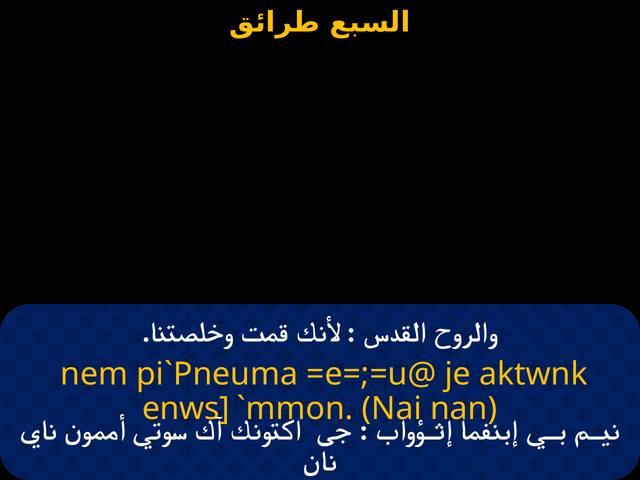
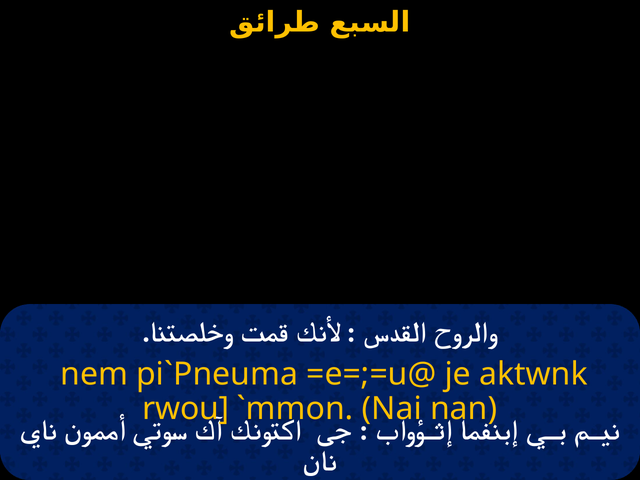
enws: enws -> rwou (186, 409)
